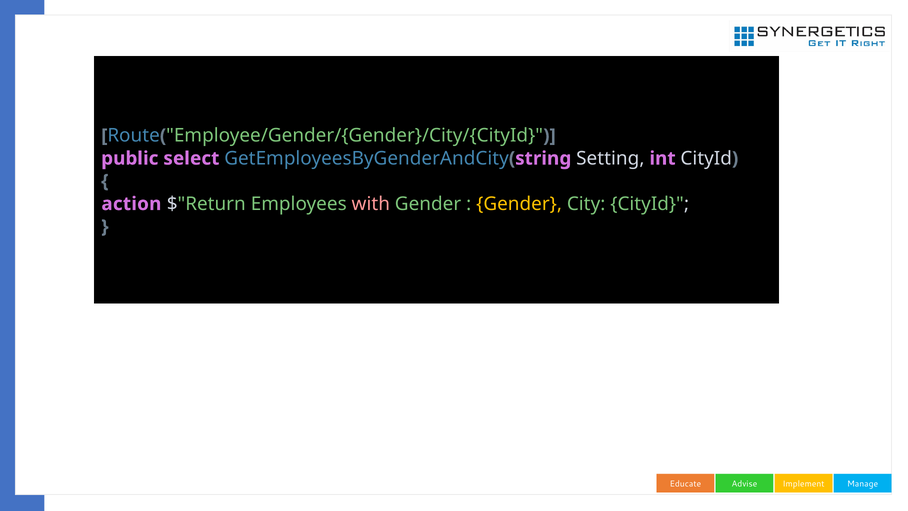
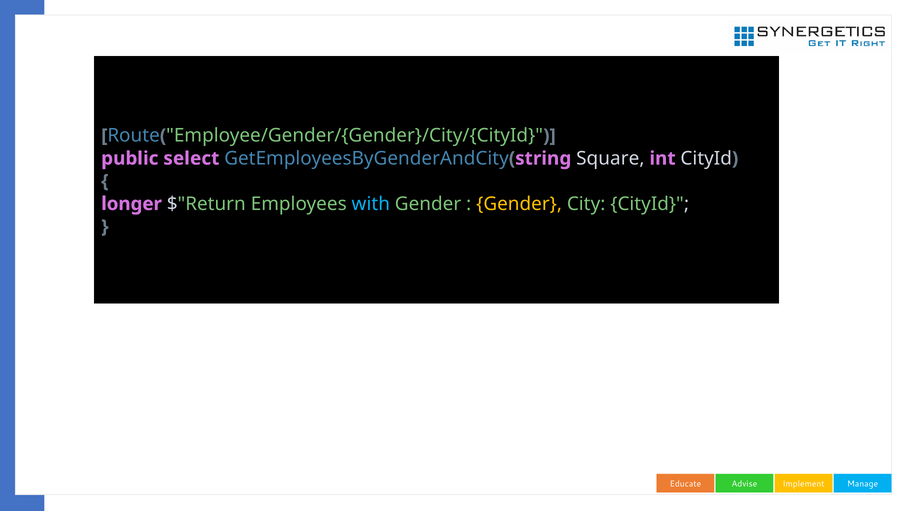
Setting: Setting -> Square (610, 158)
action: action -> longer (132, 204)
with colour: pink -> light blue (371, 204)
